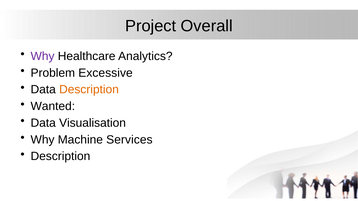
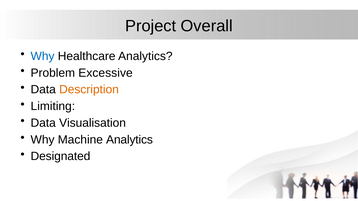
Why colour: purple -> blue (43, 56)
Wanted: Wanted -> Limiting (53, 106)
Machine Services: Services -> Analytics (130, 140)
Description: Description -> Designated (60, 157)
